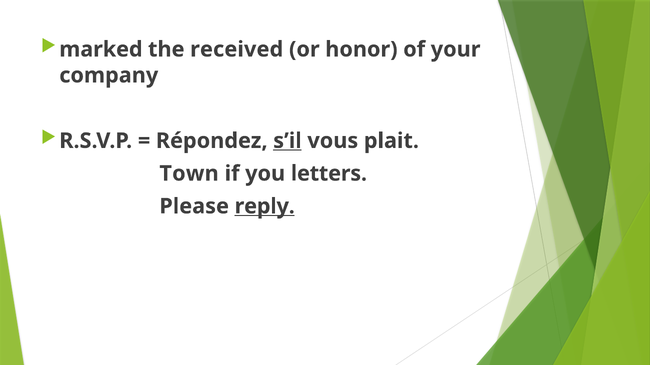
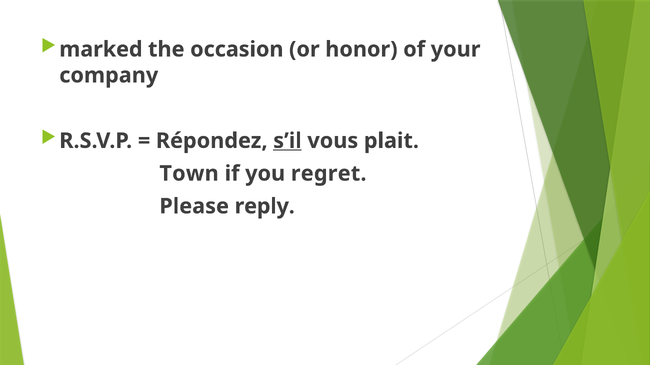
received: received -> occasion (237, 49)
letters: letters -> regret (329, 174)
reply underline: present -> none (265, 207)
